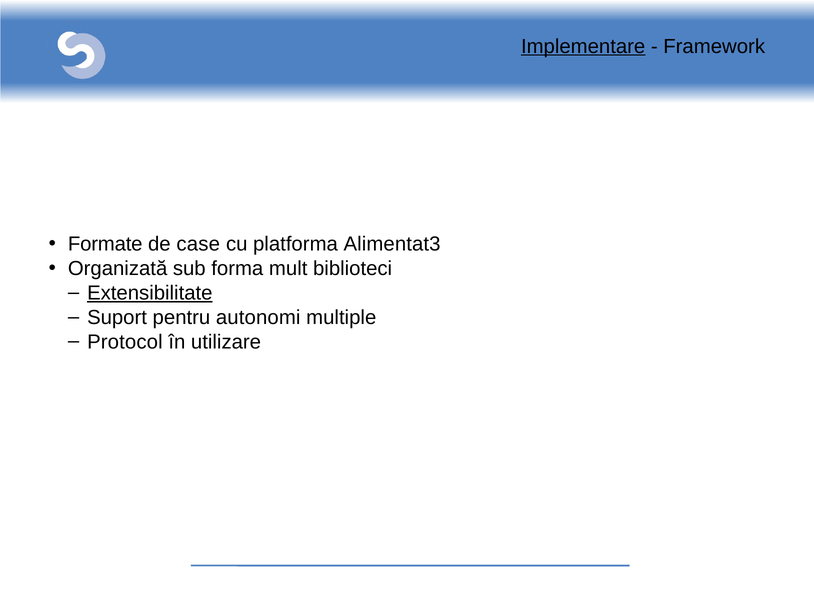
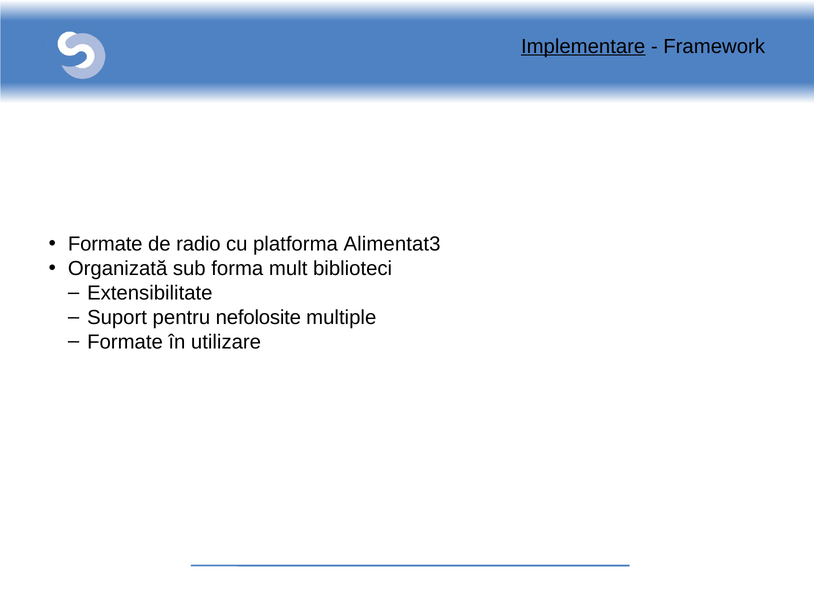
case: case -> radio (198, 244)
Extensibilitate underline: present -> none (150, 293)
autonomi: autonomi -> nefolosite (258, 318)
Protocol: Protocol -> Formate (125, 342)
